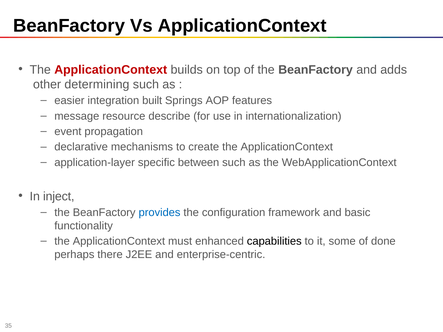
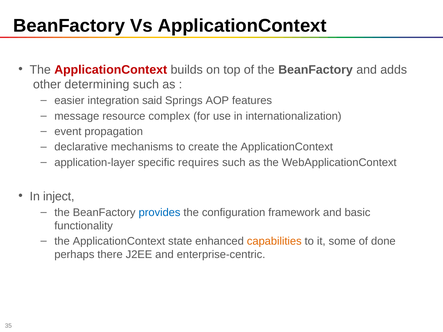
built: built -> said (152, 101)
describe: describe -> complex (169, 116)
between: between -> requires (198, 163)
must: must -> state (180, 241)
capabilities colour: black -> orange (274, 241)
